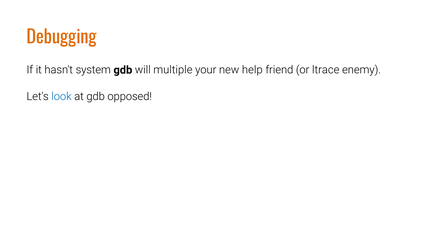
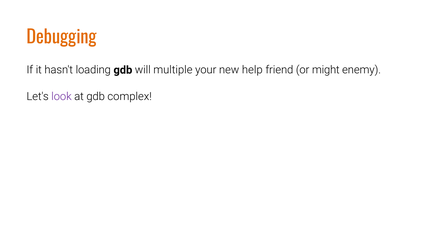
system: system -> loading (93, 70)
ltrace: ltrace -> might (326, 70)
look colour: blue -> purple (61, 96)
opposed: opposed -> complex (130, 96)
